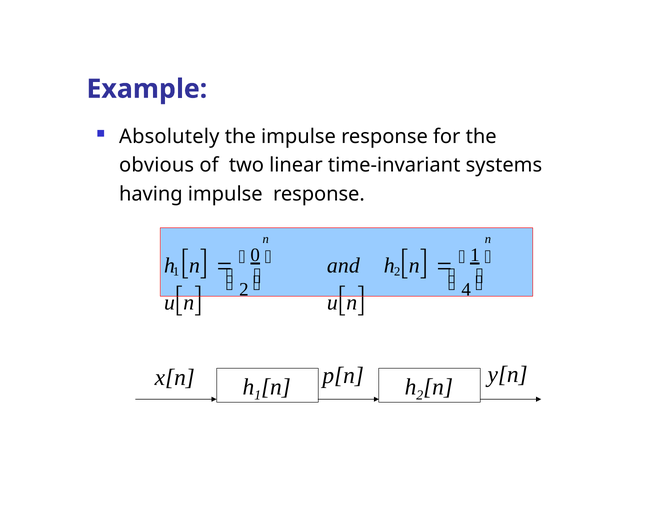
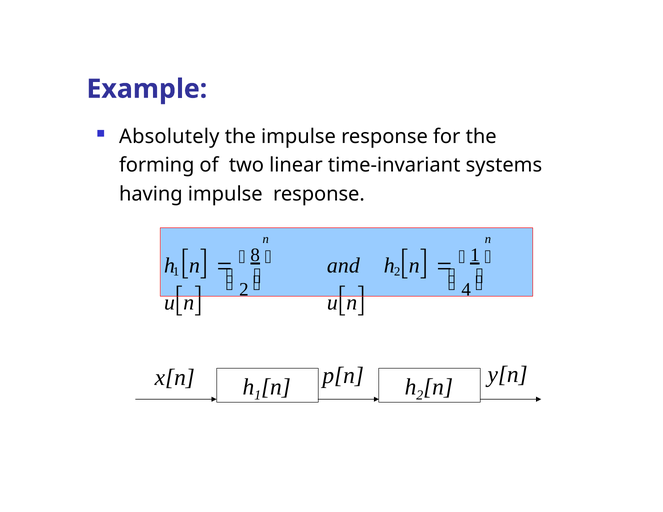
obvious: obvious -> forming (157, 165)
0: 0 -> 8 (255, 255)
